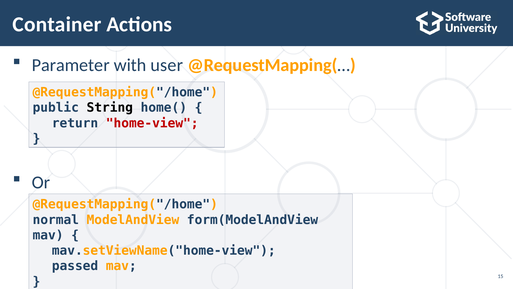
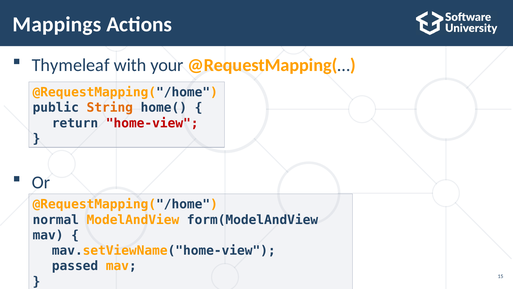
Container: Container -> Mappings (57, 24)
Parameter: Parameter -> Thymeleaf (71, 65)
user: user -> your (167, 65)
String colour: black -> orange (110, 108)
